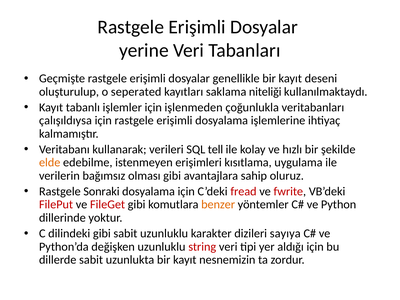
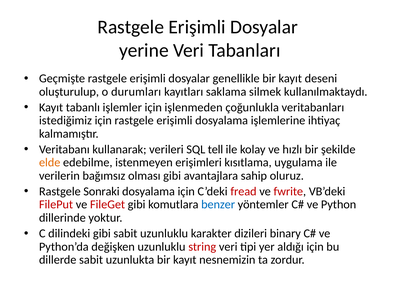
seperated: seperated -> durumları (136, 92)
niteliği: niteliği -> silmek (265, 92)
çalışıldıysa: çalışıldıysa -> istediğimiz (65, 121)
benzer colour: orange -> blue (218, 205)
sayıya: sayıya -> binary (285, 233)
